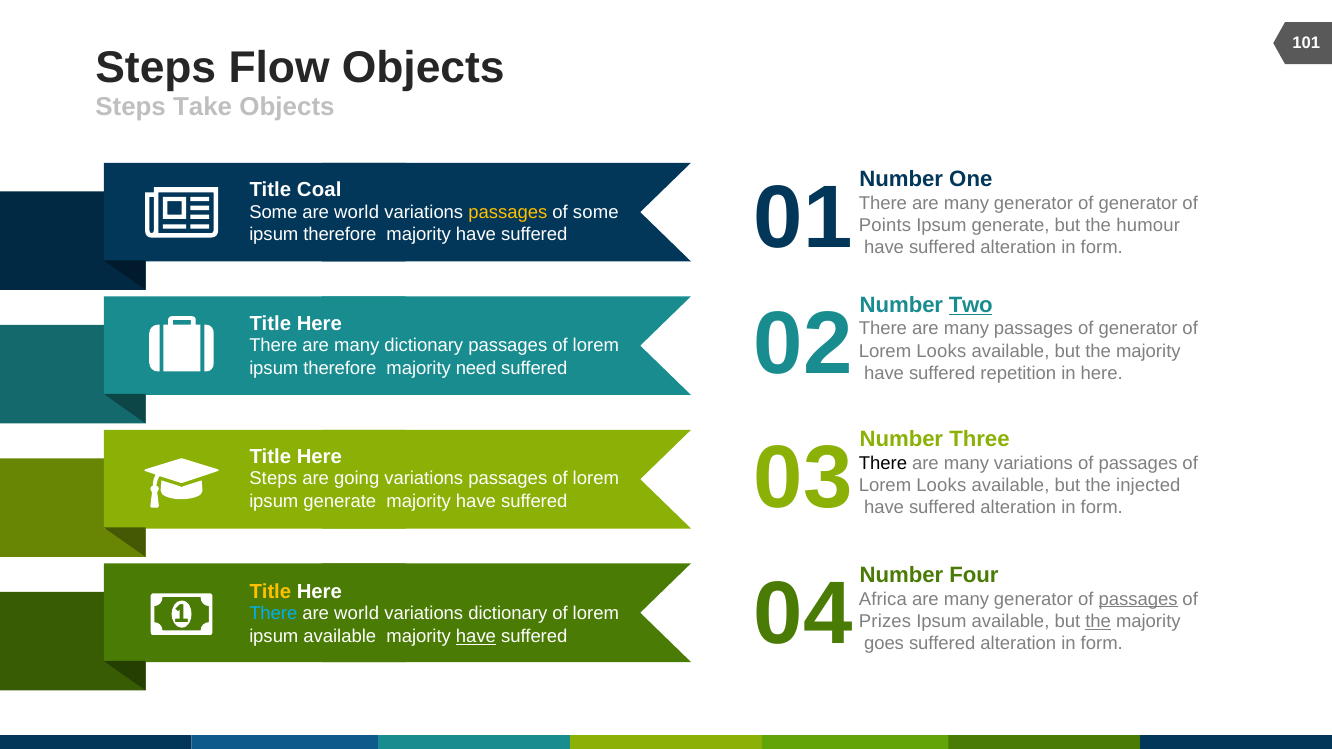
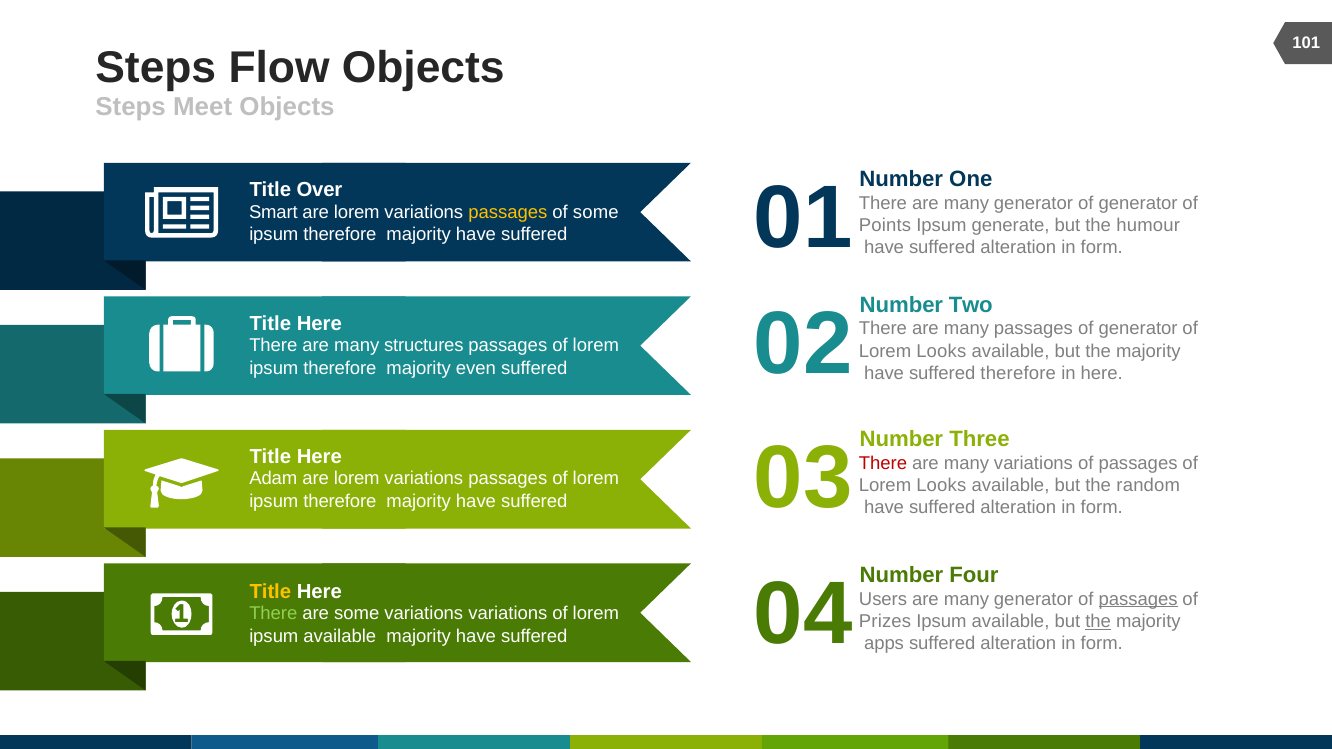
Take: Take -> Meet (203, 107)
Coal: Coal -> Over (320, 190)
Some: Some -> Smart (273, 212)
world: world -> lorem (357, 212)
Two underline: present -> none (971, 305)
many dictionary: dictionary -> structures (424, 346)
need: need -> even (476, 368)
suffered repetition: repetition -> therefore (1018, 373)
There colour: black -> red (883, 464)
Steps: Steps -> Adam (273, 479)
going: going -> lorem (357, 479)
injected: injected -> random (1148, 486)
generate: generate -> therefore (340, 501)
Africa: Africa -> Users (883, 599)
There colour: light blue -> light green (273, 614)
world: world -> some (357, 614)
variations dictionary: dictionary -> variations (508, 614)
have underline: present -> none (476, 636)
goes: goes -> apps (884, 644)
